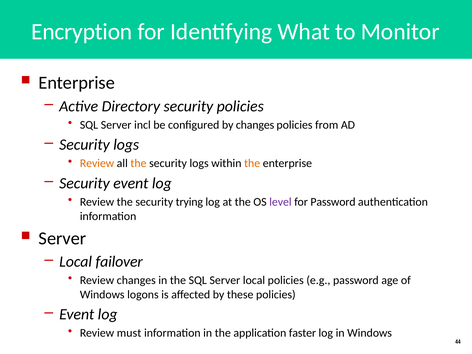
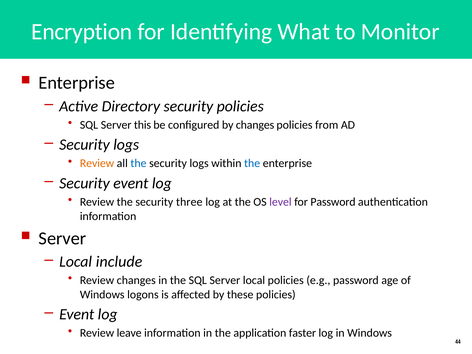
incl: incl -> this (142, 125)
the colour: orange -> blue (138, 163)
the colour: orange -> blue (252, 163)
trying: trying -> three (189, 202)
failover: failover -> include (119, 262)
must: must -> leave (129, 333)
